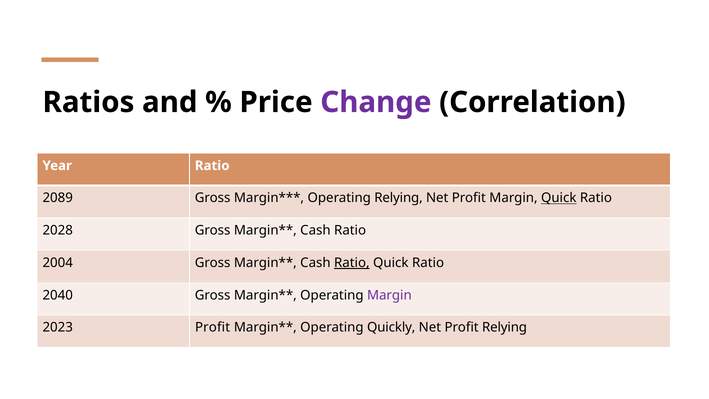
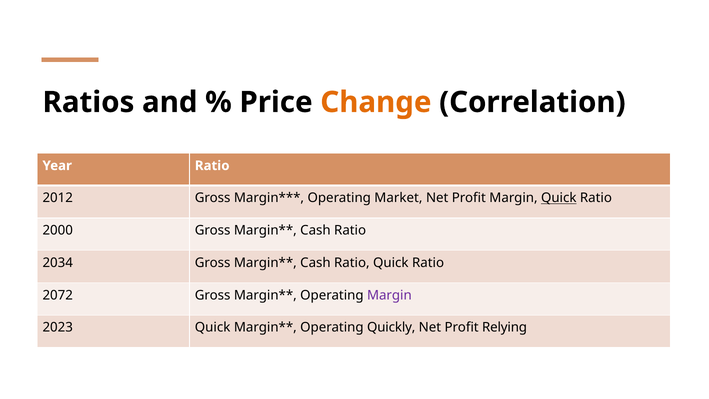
Change colour: purple -> orange (376, 102)
2089: 2089 -> 2012 (58, 198)
Operating Relying: Relying -> Market (398, 198)
2028: 2028 -> 2000 (58, 230)
2004: 2004 -> 2034 (58, 263)
Ratio underline: present -> none (352, 263)
2040: 2040 -> 2072 (58, 295)
2023 Profit: Profit -> Quick (213, 327)
